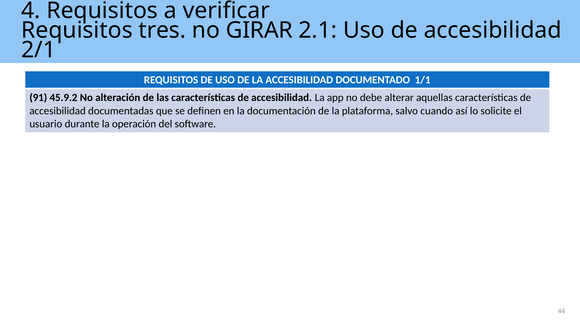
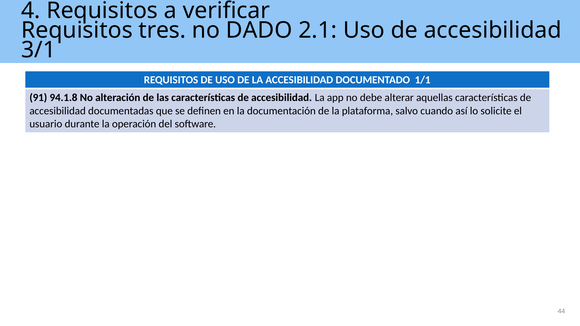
GIRAR: GIRAR -> DADO (259, 30)
2/1: 2/1 -> 3/1 (39, 50)
45.9.2: 45.9.2 -> 94.1.8 (64, 98)
